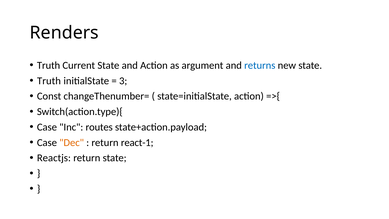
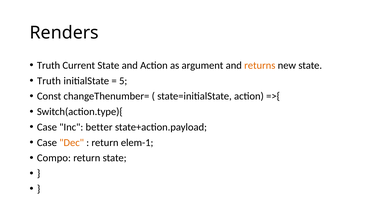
returns colour: blue -> orange (260, 65)
3: 3 -> 5 (123, 81)
routes: routes -> better (99, 127)
react-1: react-1 -> elem-1 (137, 142)
Reactjs: Reactjs -> Compo (54, 158)
